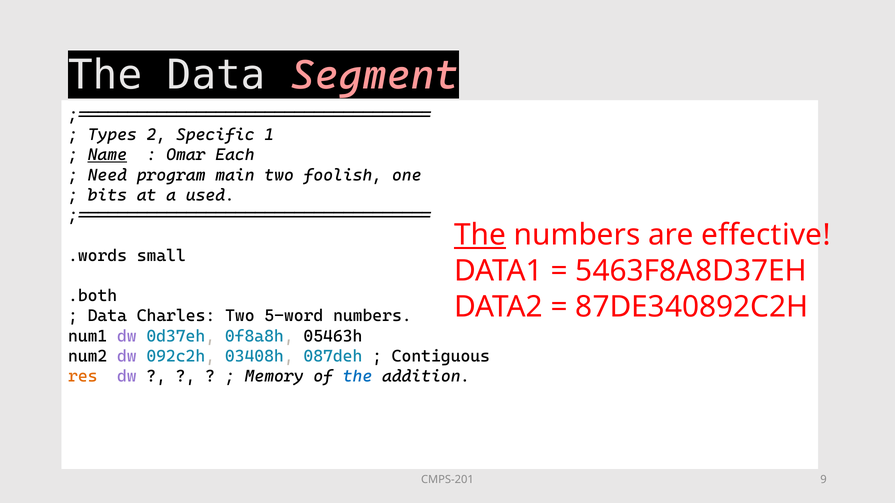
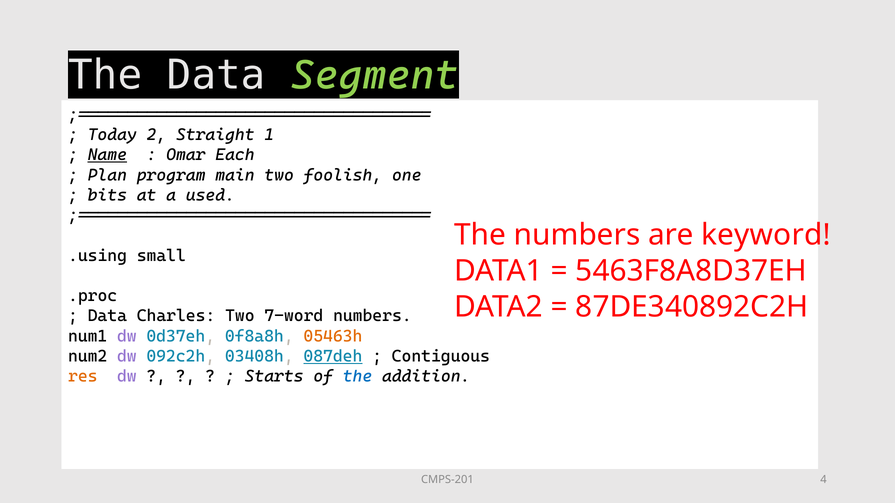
Segment colour: pink -> light green (375, 75)
Types: Types -> Today (112, 135)
Specific: Specific -> Straight (215, 135)
Need: Need -> Plan (107, 175)
The underline: present -> none (480, 235)
effective: effective -> keyword (766, 235)
.words: .words -> .using (98, 256)
.both: .both -> .proc (93, 296)
5-word: 5-word -> 7-word (294, 316)
05463h colour: black -> orange (333, 336)
087deh underline: none -> present (333, 356)
Memory: Memory -> Starts (274, 377)
9: 9 -> 4 (824, 480)
